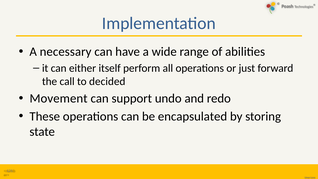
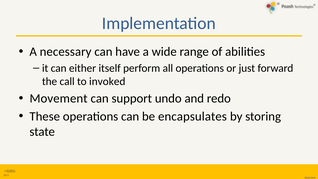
decided: decided -> invoked (107, 81)
encapsulated: encapsulated -> encapsulates (192, 116)
